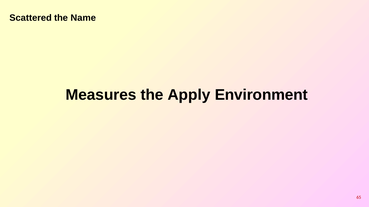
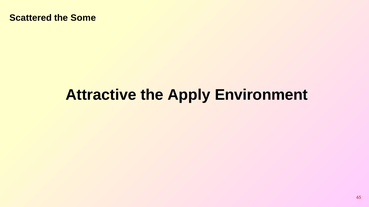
Name: Name -> Some (83, 18)
Measures: Measures -> Attractive (101, 95)
